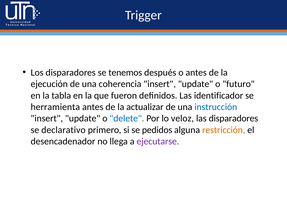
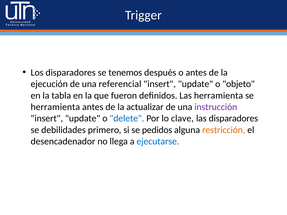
coherencia: coherencia -> referencial (120, 84)
futuro: futuro -> objeto (239, 84)
Las identificador: identificador -> herramienta (219, 96)
instrucción colour: blue -> purple (216, 107)
veloz: veloz -> clave (182, 119)
declarativo: declarativo -> debilidades (64, 130)
ejecutarse colour: purple -> blue (158, 142)
